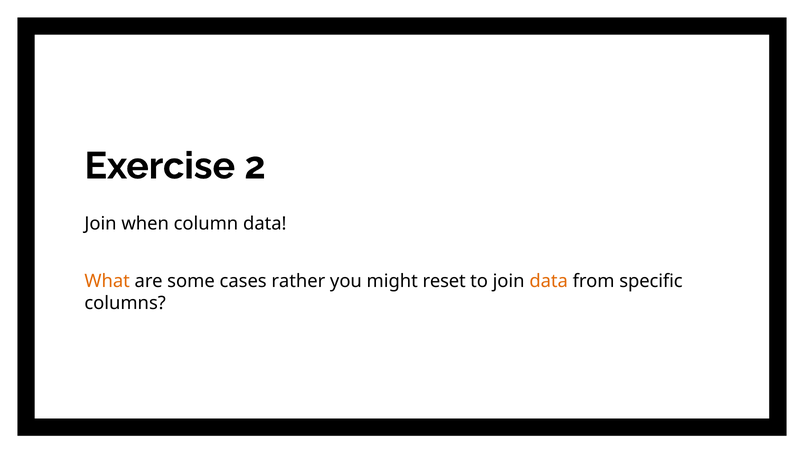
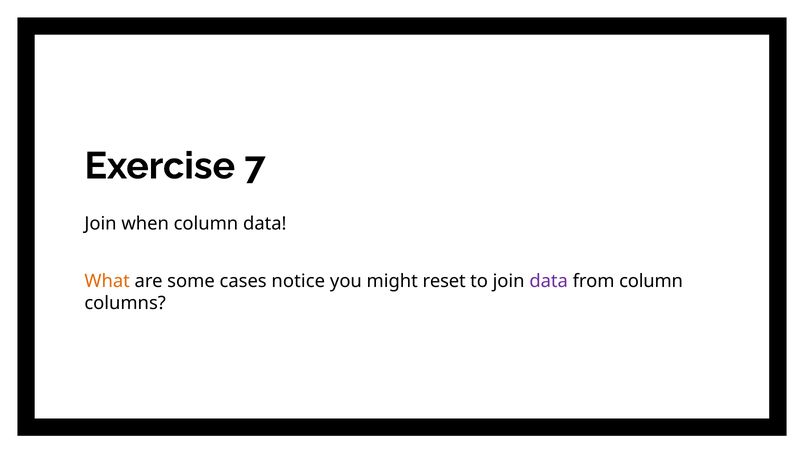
2: 2 -> 7 (255, 166)
rather: rather -> notice (298, 281)
data colour: orange -> purple (549, 281)
from specific: specific -> column (651, 281)
